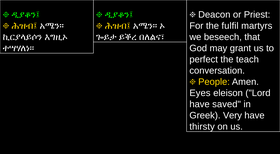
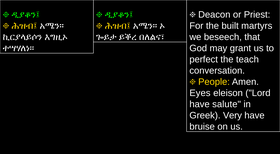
fulfil: fulfil -> built (230, 26)
saved: saved -> salute (227, 104)
thirsty: thirsty -> bruise (202, 127)
